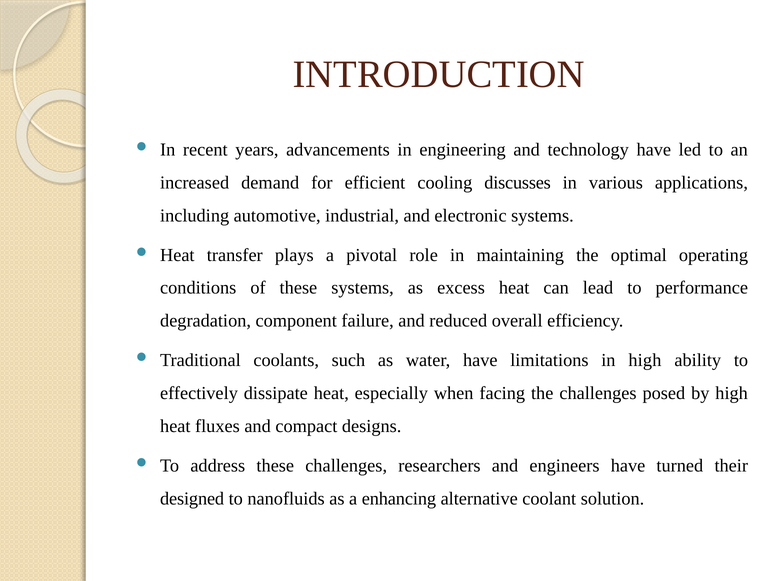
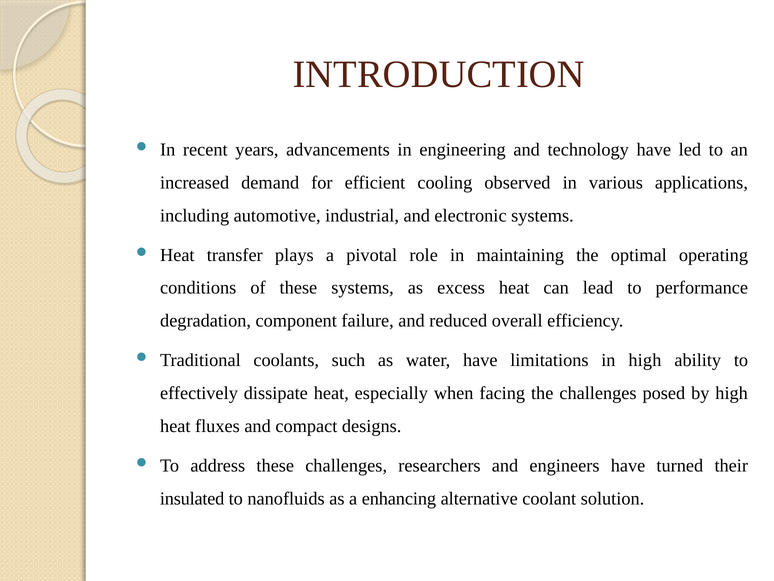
discusses: discusses -> observed (517, 182)
designed: designed -> insulated (192, 498)
